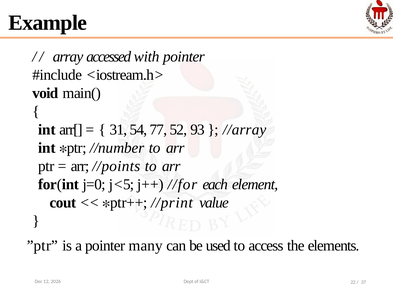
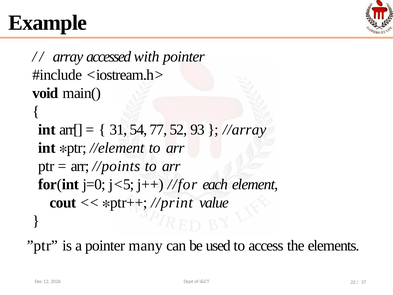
//number: //number -> //element (117, 148)
